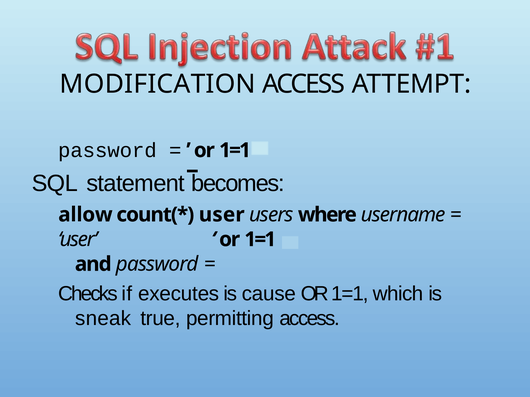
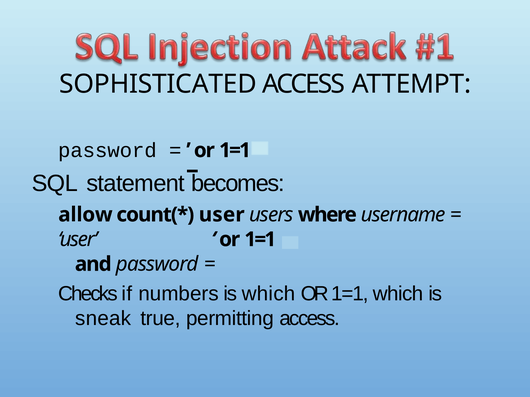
MODIFICATION: MODIFICATION -> SOPHISTICATED (158, 84)
executes: executes -> numbers (179, 294)
is cause: cause -> which (269, 294)
